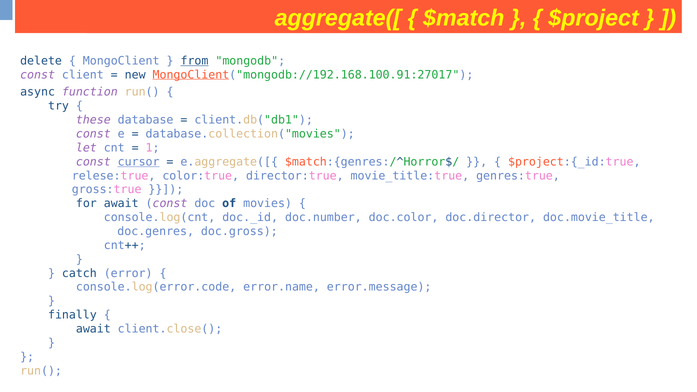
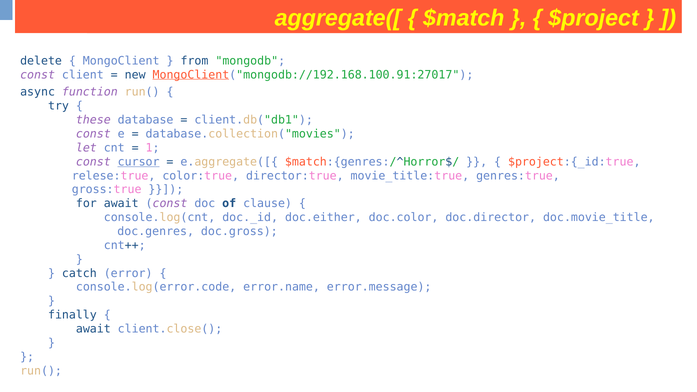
from underline: present -> none (195, 61)
of movies: movies -> clause (268, 204)
doc.number: doc.number -> doc.either (323, 218)
